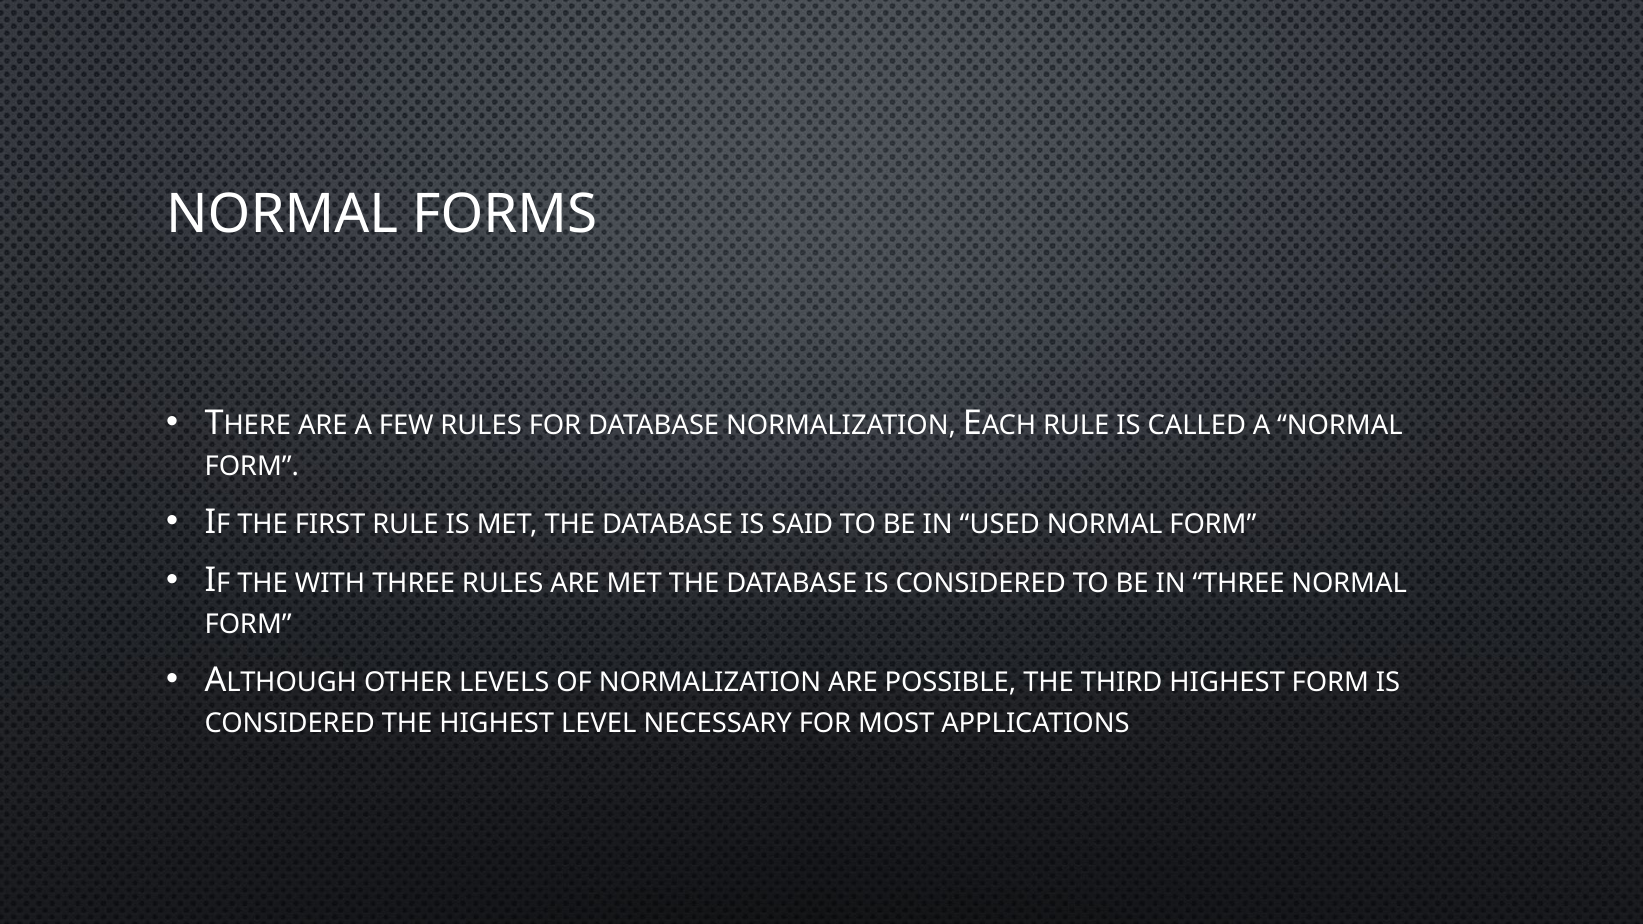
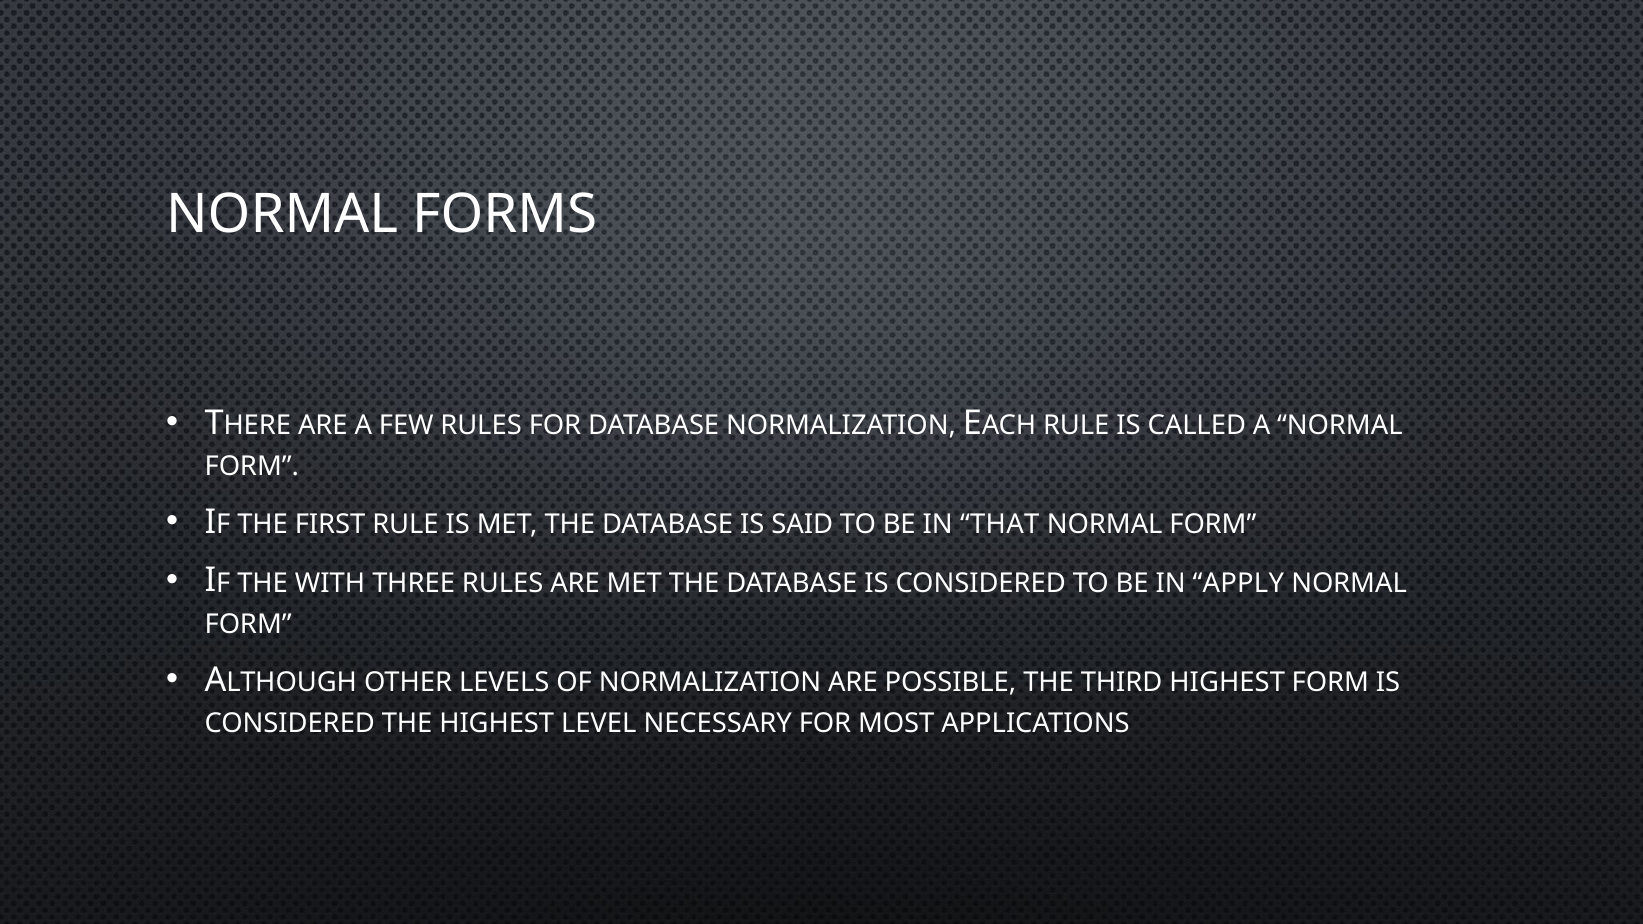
USED: USED -> THAT (1000, 525)
IN THREE: THREE -> APPLY (1238, 583)
